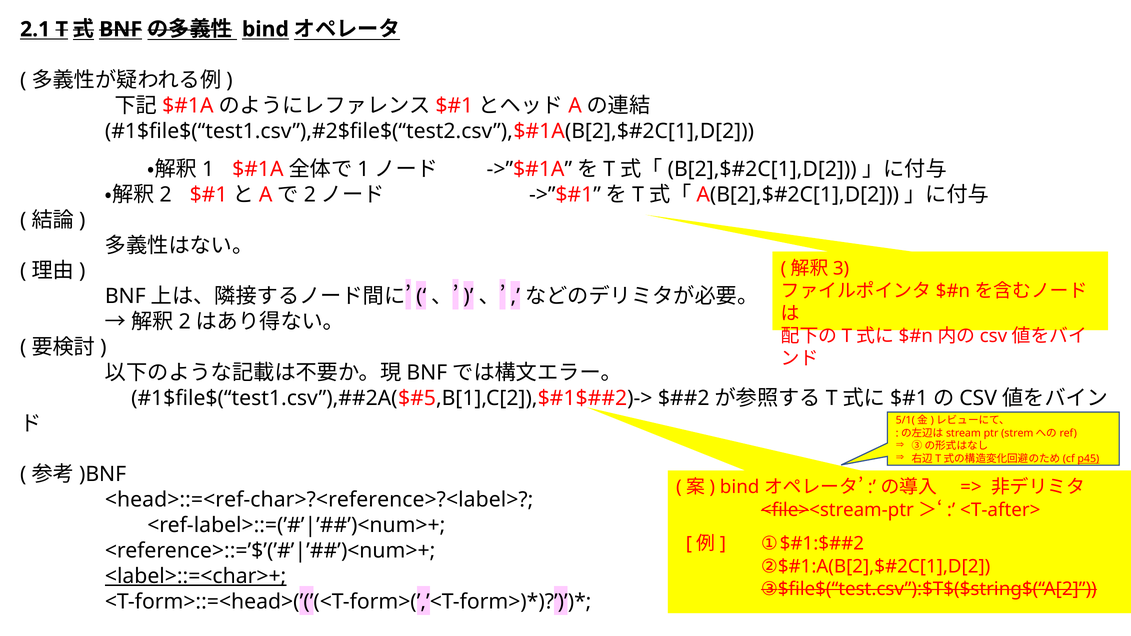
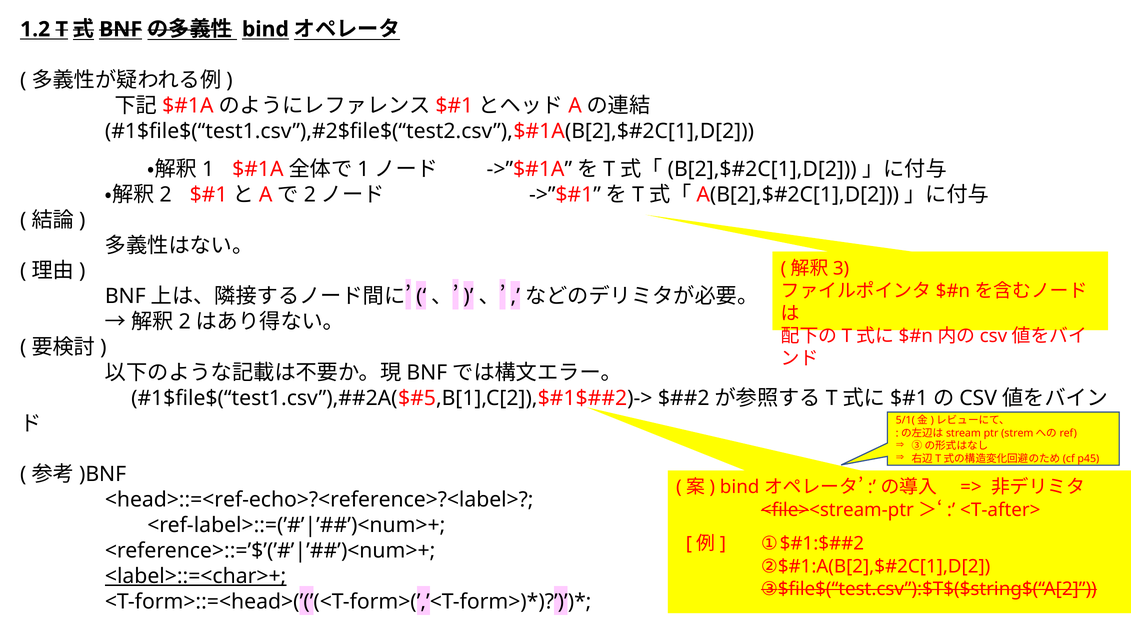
2.1: 2.1 -> 1.2 (35, 29)
p45 underline: present -> none (1088, 459)
<head>::=<ref-char>?<reference>?<label>: <head>::=<ref-char>?<reference>?<label> -> <head>::=<ref-echo>?<reference>?<label> (319, 500)
